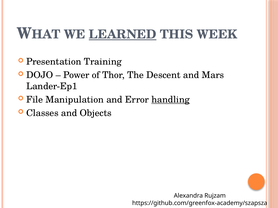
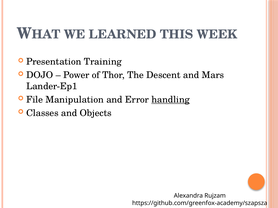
LEARNED underline: present -> none (123, 35)
